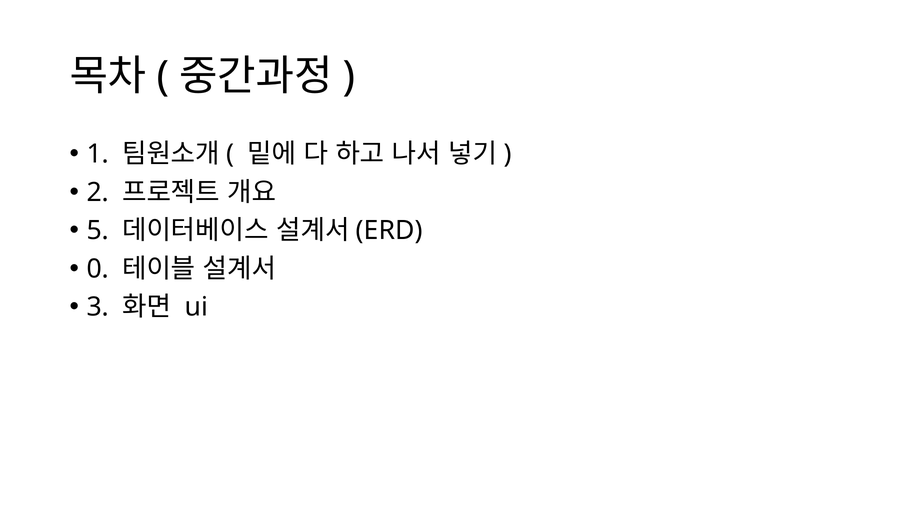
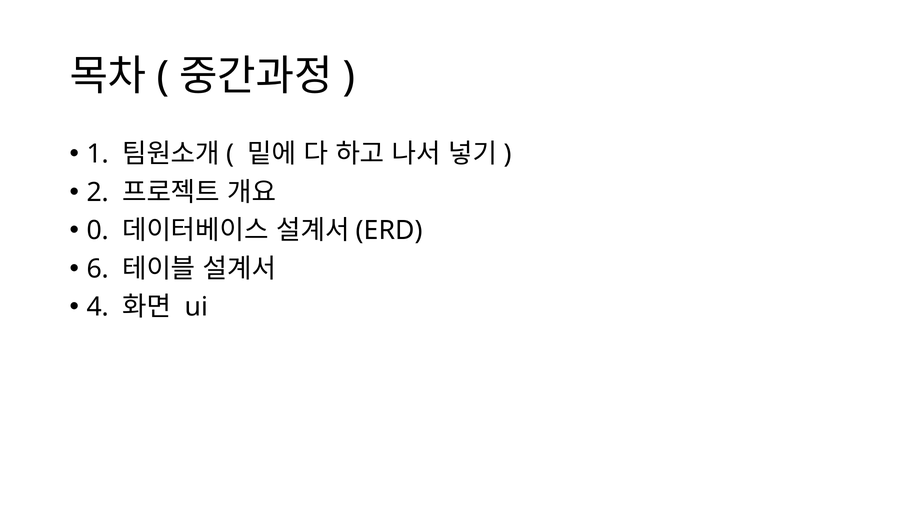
5: 5 -> 0 (98, 231)
0: 0 -> 6 (98, 269)
3: 3 -> 4 (98, 307)
